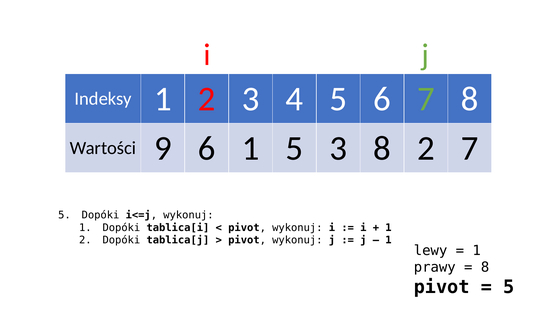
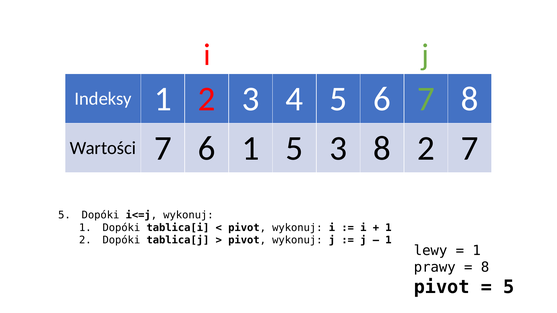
Wartości 9: 9 -> 7 (163, 148)
